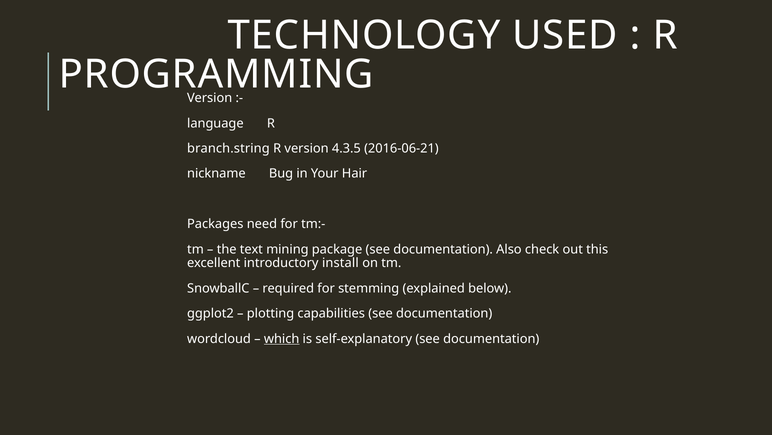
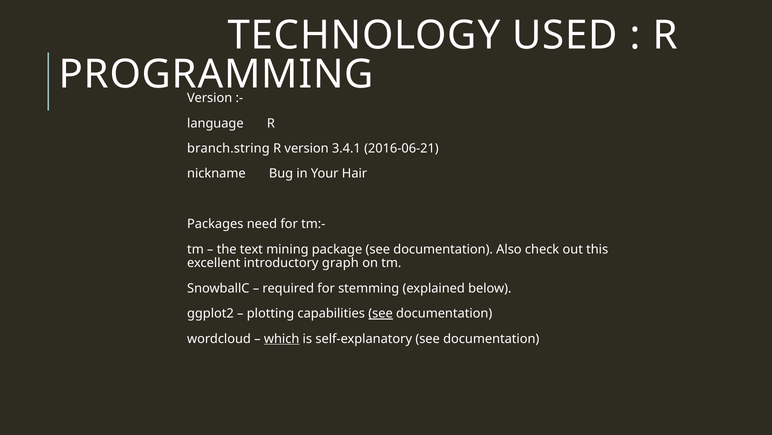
4.3.5: 4.3.5 -> 3.4.1 (346, 148)
install: install -> graph (340, 263)
see underline: none -> present (381, 313)
